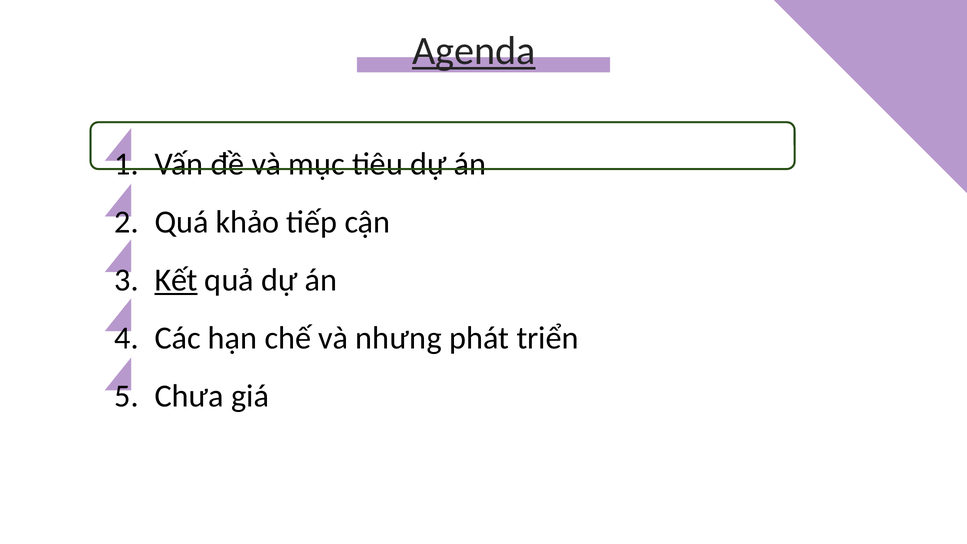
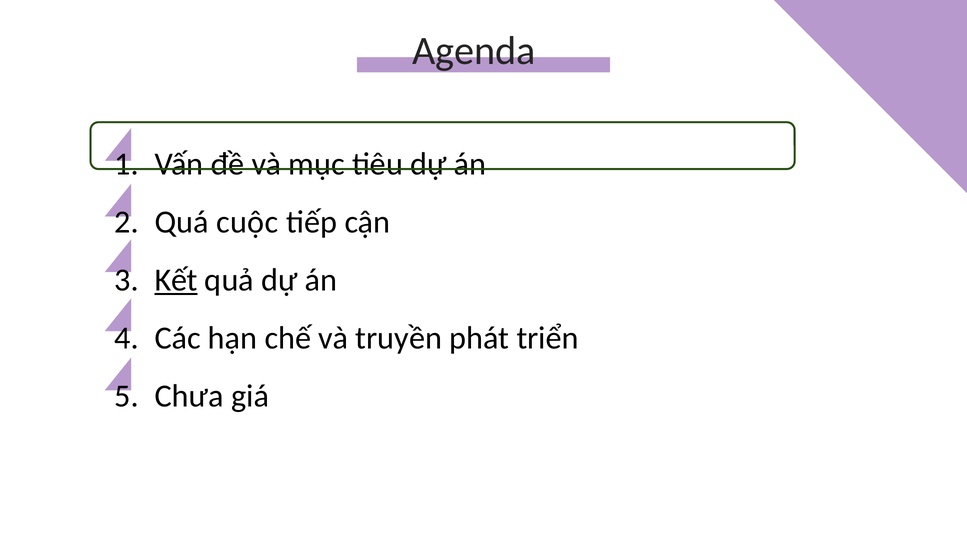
Agenda underline: present -> none (474, 51)
khảo: khảo -> cuộc (247, 222)
nhưng: nhưng -> truyền (399, 338)
